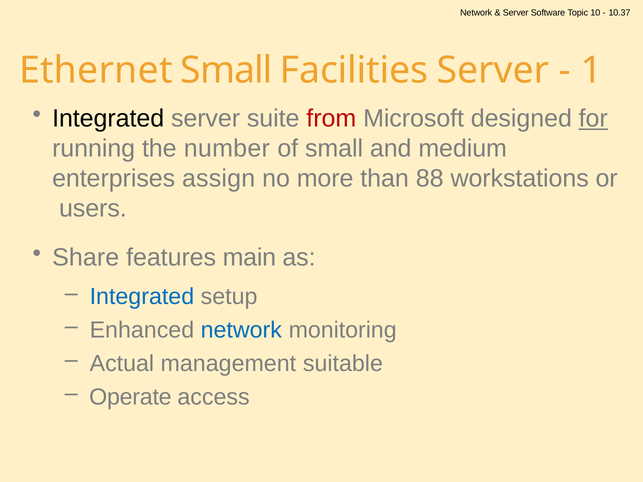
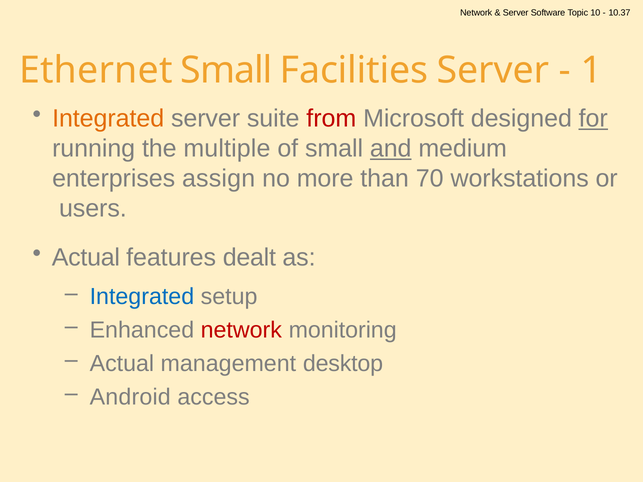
Integrated colour: black -> orange (108, 119)
number: number -> multiple (227, 149)
and underline: none -> present (391, 149)
88: 88 -> 70 (430, 179)
Share: Share -> Actual (86, 258)
main: main -> dealt (249, 258)
network colour: blue -> red (241, 330)
suitable: suitable -> desktop (343, 364)
Operate: Operate -> Android (130, 397)
